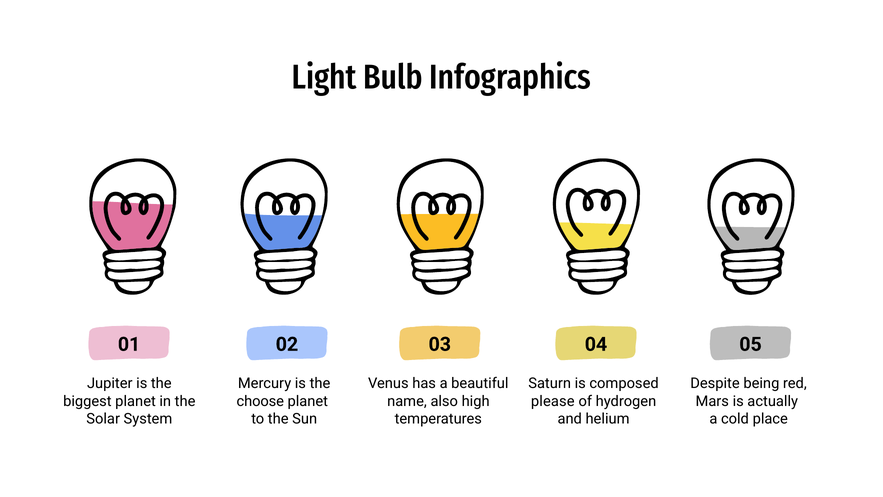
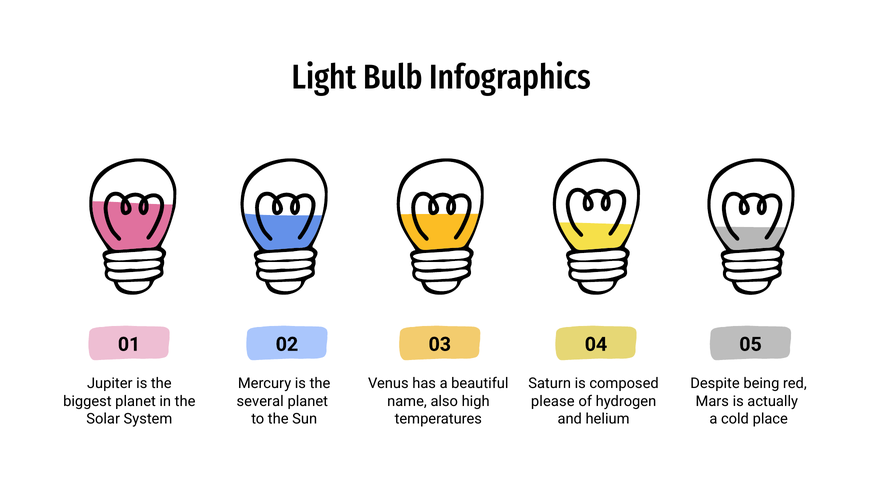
choose: choose -> several (260, 401)
